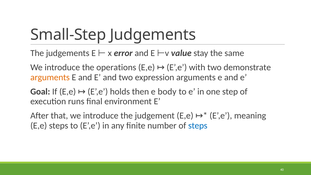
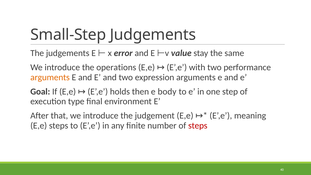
demonstrate: demonstrate -> performance (247, 67)
runs: runs -> type (76, 101)
steps colour: blue -> red (198, 125)
